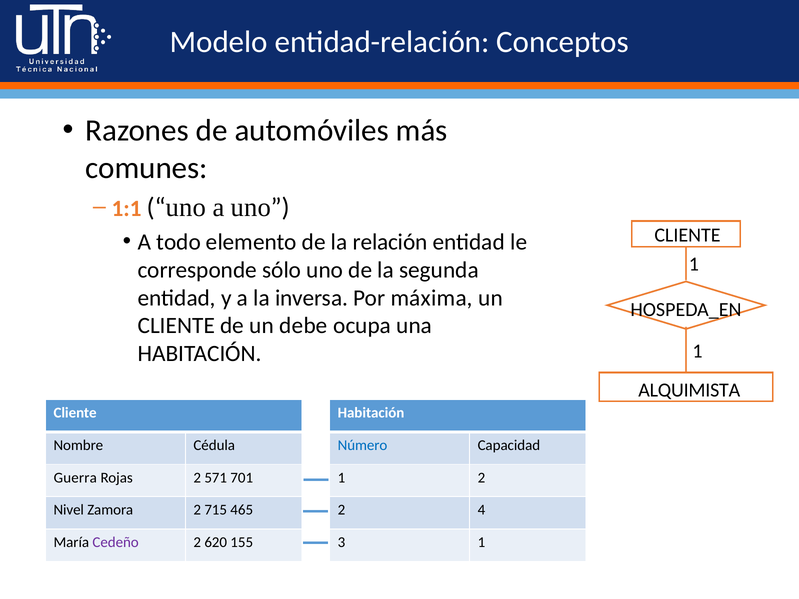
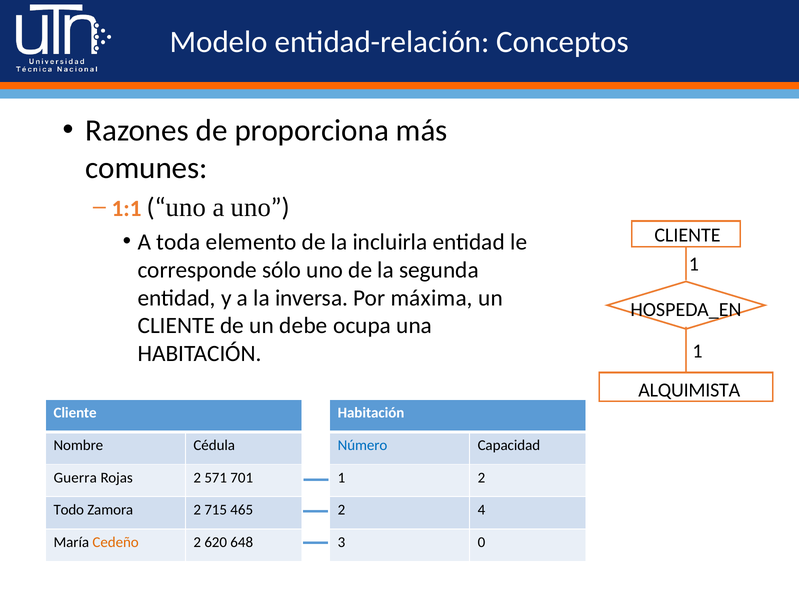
automóviles: automóviles -> proporciona (312, 131)
todo: todo -> toda (179, 242)
relación: relación -> incluirla (390, 242)
Nivel: Nivel -> Todo (69, 510)
Cedeño colour: purple -> orange (116, 543)
155: 155 -> 648 (242, 543)
3 1: 1 -> 0 (481, 543)
